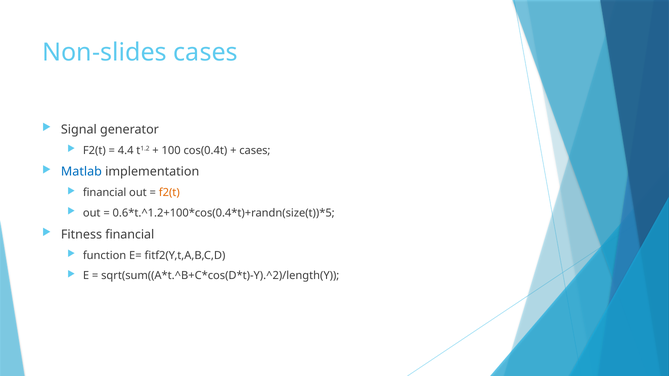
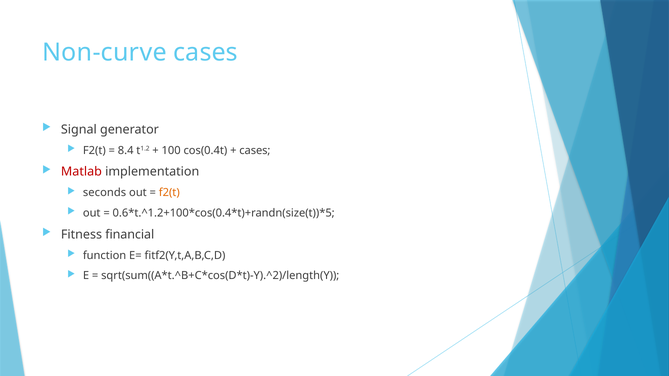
Non-slides: Non-slides -> Non-curve (104, 53)
4.4: 4.4 -> 8.4 (126, 151)
Matlab colour: blue -> red (81, 172)
financial: financial -> seconds (105, 193)
